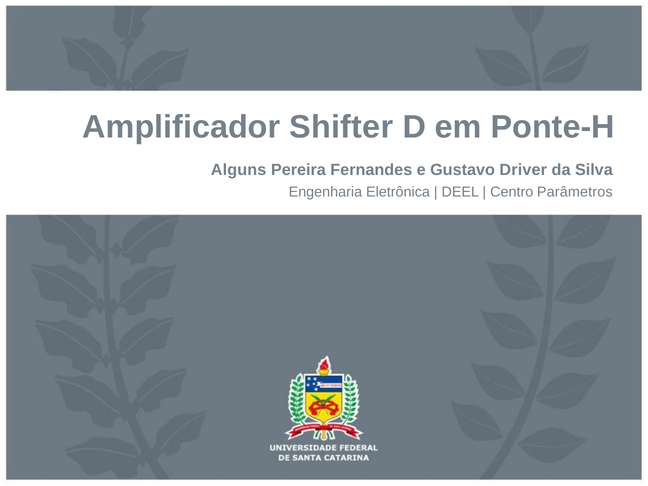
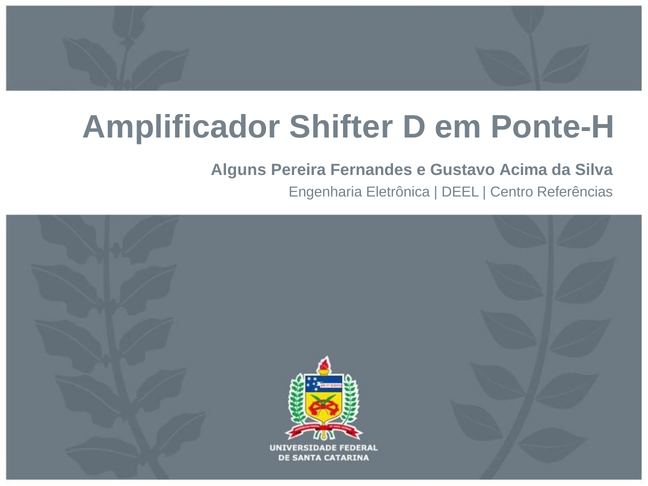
Driver: Driver -> Acima (523, 170)
Parâmetros: Parâmetros -> Referências (575, 192)
